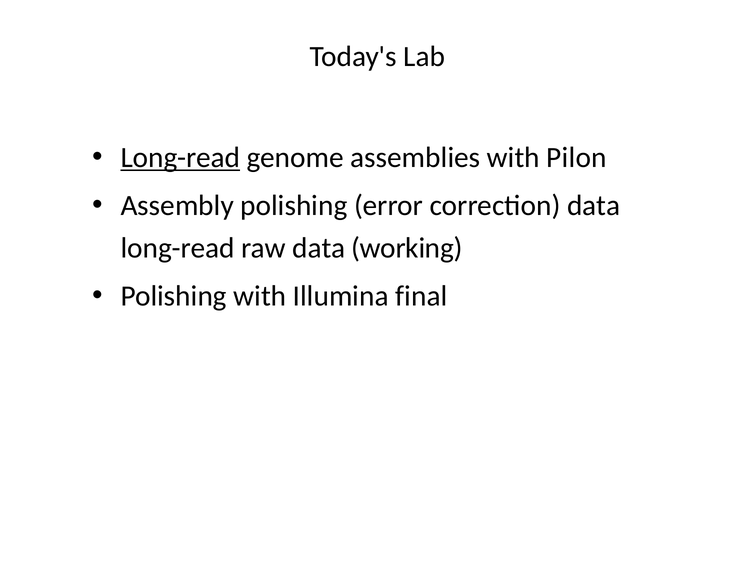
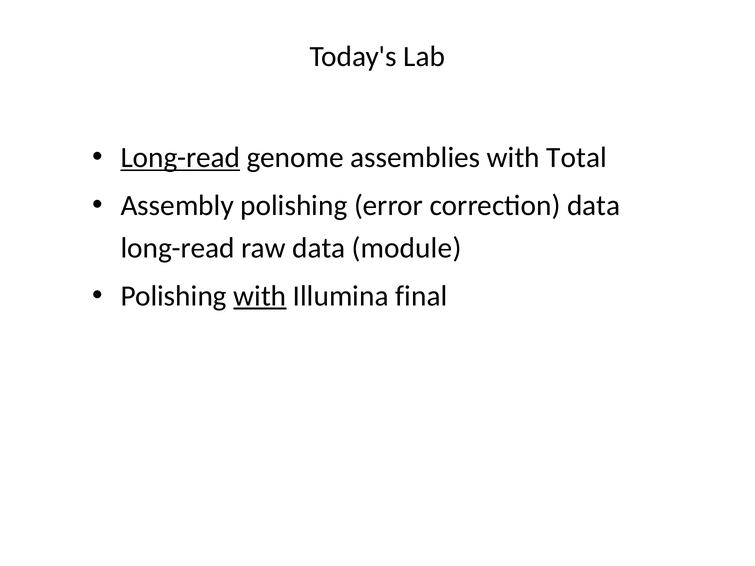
Pilon: Pilon -> Total (577, 158)
working: working -> module (407, 248)
with underline: none -> present (260, 296)
